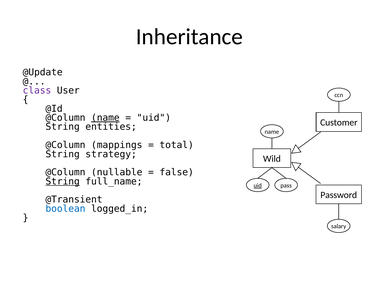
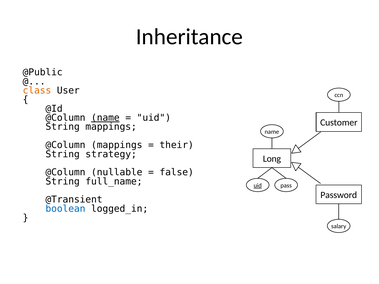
@Update: @Update -> @Public (43, 72)
class colour: purple -> orange (37, 91)
String entities: entities -> mappings (111, 127)
total: total -> their (177, 145)
Wild: Wild -> Long (272, 159)
String underline: present -> none (63, 182)
